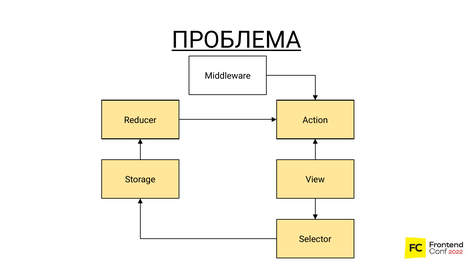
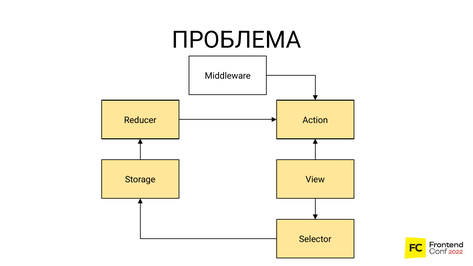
ПРОБЛЕМА underline: present -> none (236, 40)
